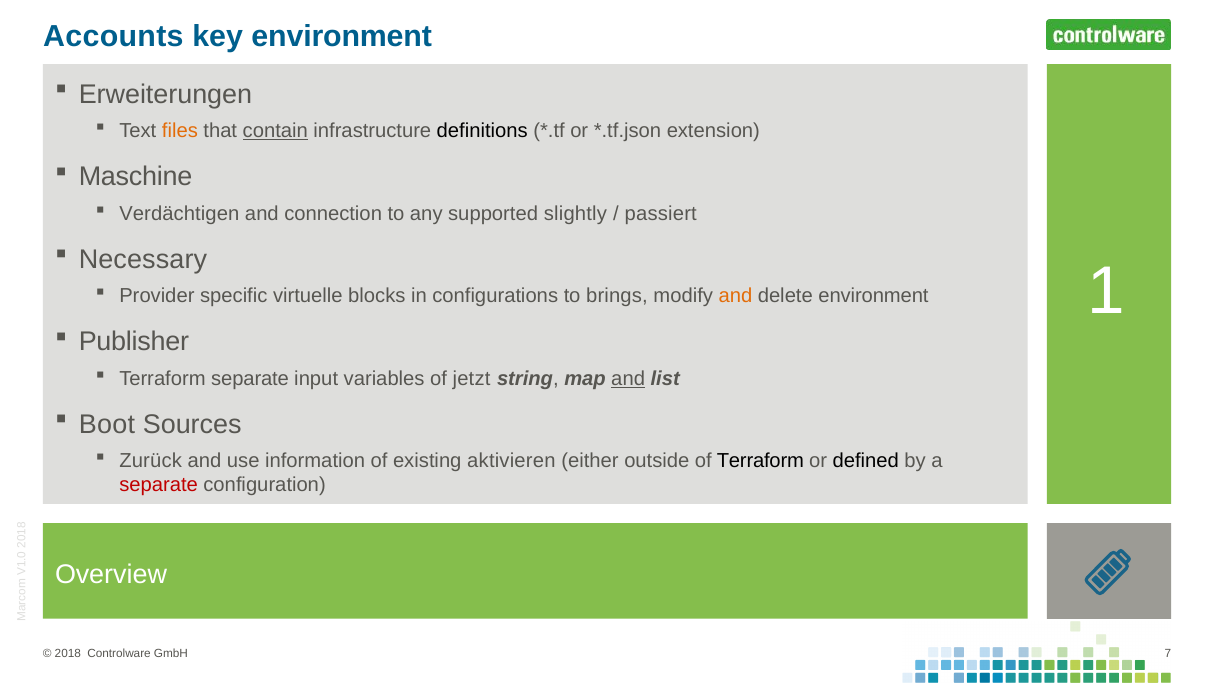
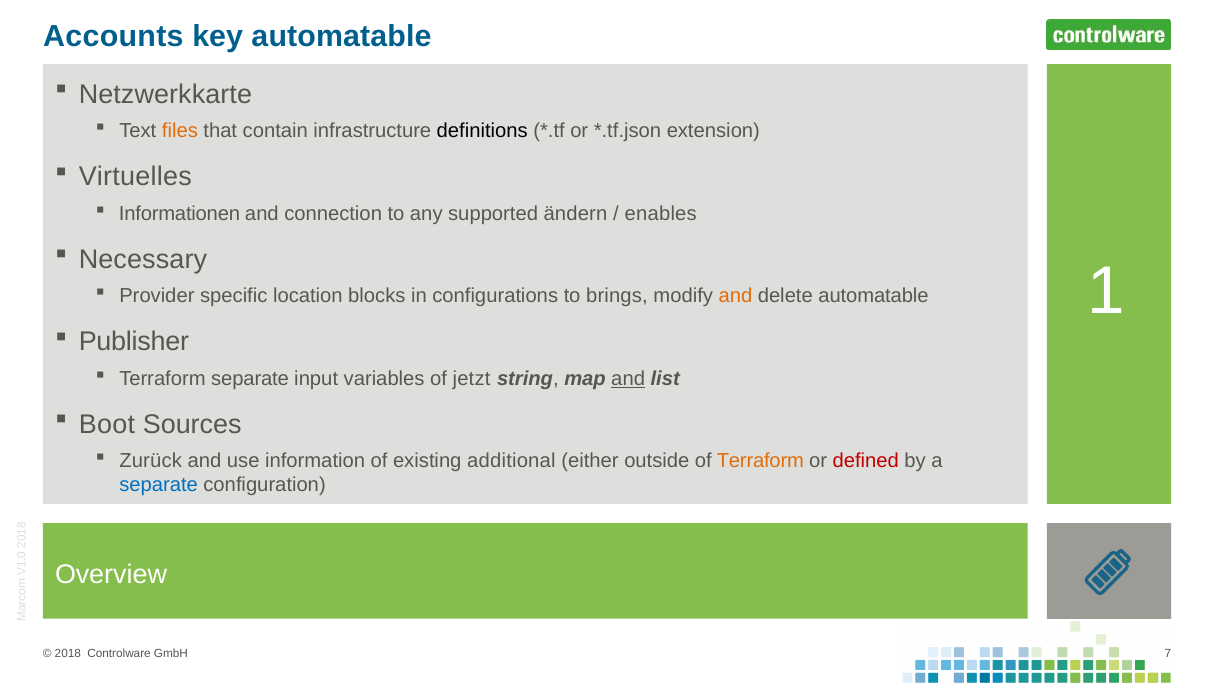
key environment: environment -> automatable (342, 36)
Erweiterungen: Erweiterungen -> Netzwerkkarte (165, 95)
contain underline: present -> none (275, 131)
Maschine: Maschine -> Virtuelles (135, 177)
Verdächtigen: Verdächtigen -> Informationen (180, 213)
slightly: slightly -> ändern (575, 213)
passiert: passiert -> enables (661, 213)
virtuelle: virtuelle -> location (308, 296)
delete environment: environment -> automatable (873, 296)
aktivieren: aktivieren -> additional (511, 461)
Terraform colour: black -> orange (760, 461)
defined colour: black -> red (866, 461)
separate colour: red -> blue (159, 485)
